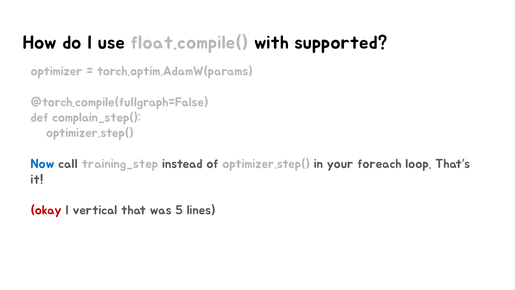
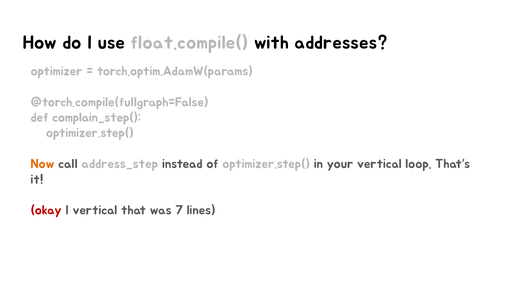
supported: supported -> addresses (341, 43)
Now colour: blue -> orange (42, 164)
training_step: training_step -> address_step (120, 164)
your foreach: foreach -> vertical (379, 164)
5: 5 -> 7 (179, 210)
